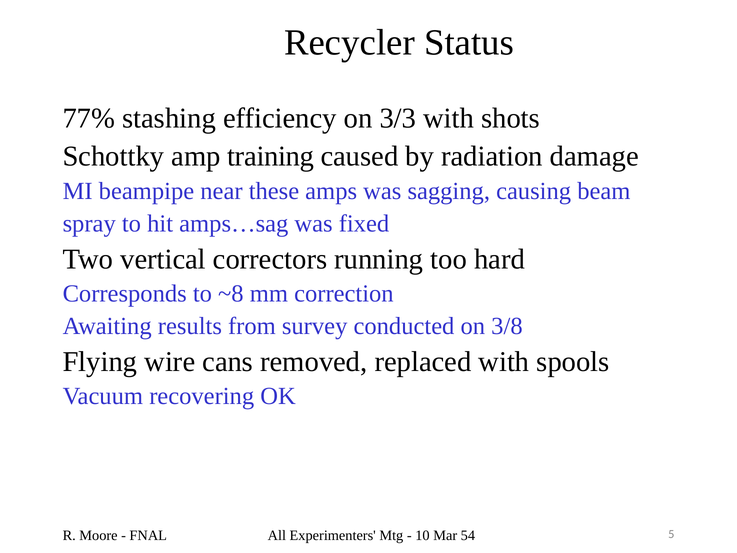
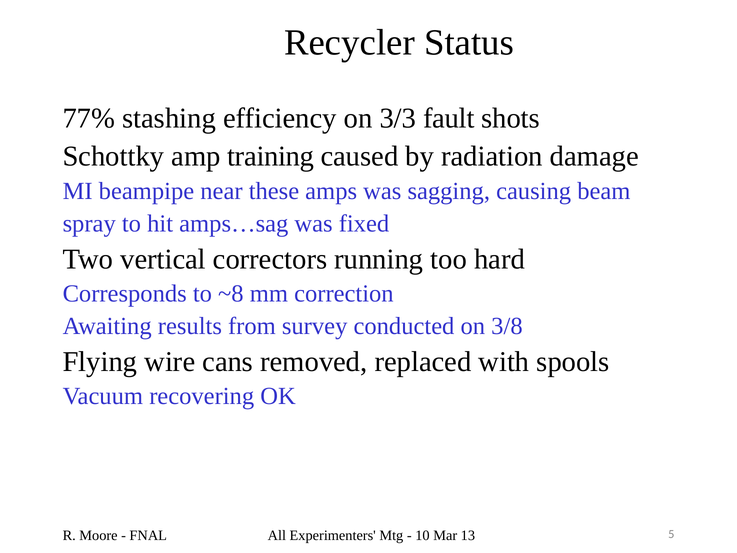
3/3 with: with -> fault (449, 118)
54: 54 -> 13 (468, 535)
